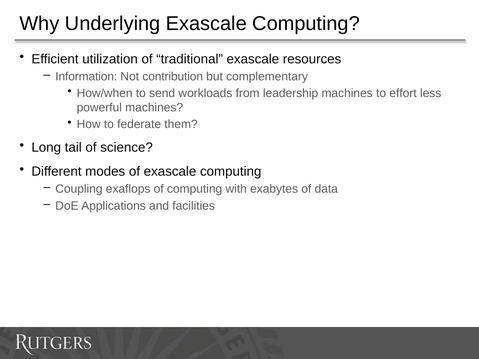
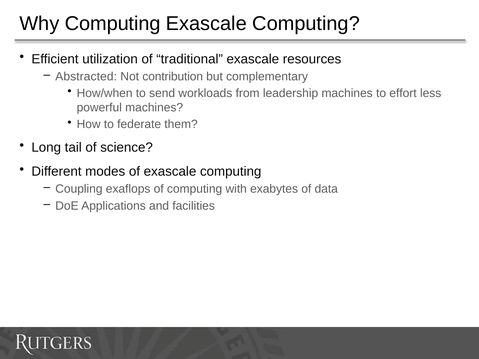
Why Underlying: Underlying -> Computing (113, 23)
Information: Information -> Abstracted (86, 77)
